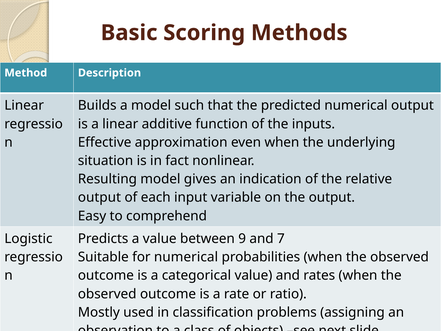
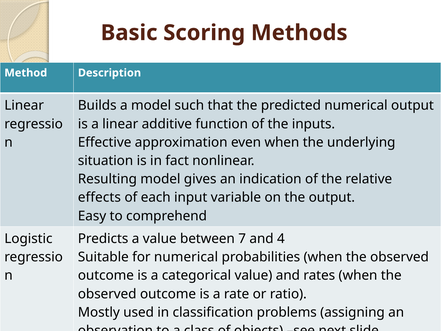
output: output -> effects (99, 197)
9: 9 -> 7 (242, 239)
7: 7 -> 4 (281, 239)
